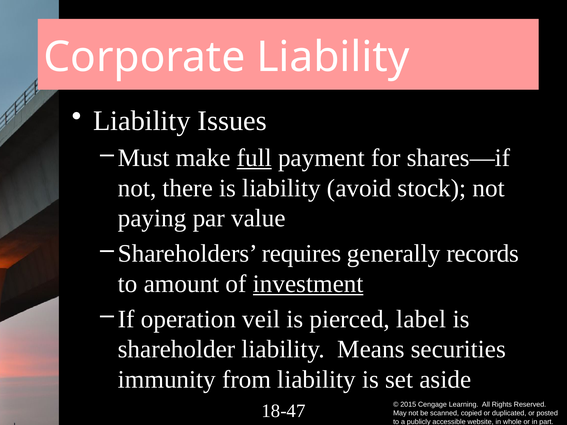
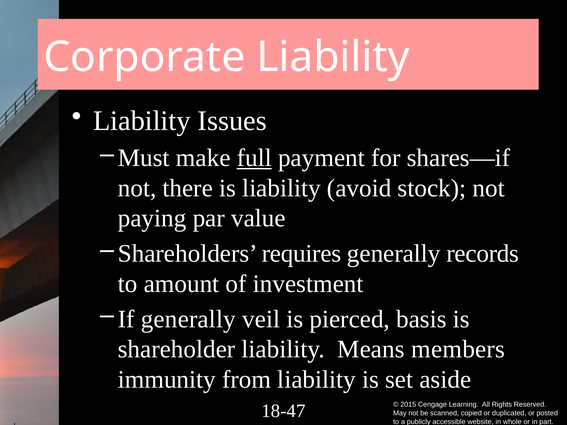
investment underline: present -> none (308, 284)
If operation: operation -> generally (188, 319)
label: label -> basis (421, 319)
securities: securities -> members (458, 349)
